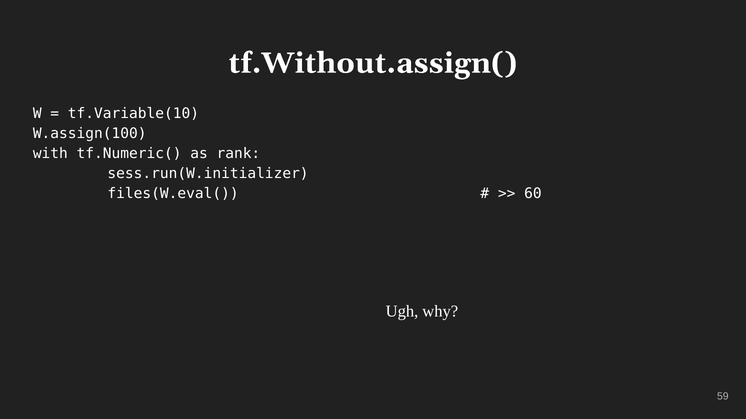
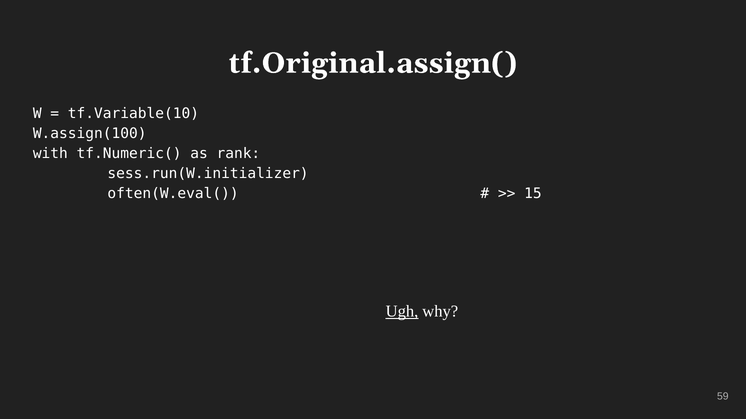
tf.Without.assign(: tf.Without.assign( -> tf.Original.assign( (373, 63)
files(W.eval(: files(W.eval( -> often(W.eval( (173, 194)
60: 60 -> 15 (533, 194)
Ugh underline: none -> present (402, 312)
